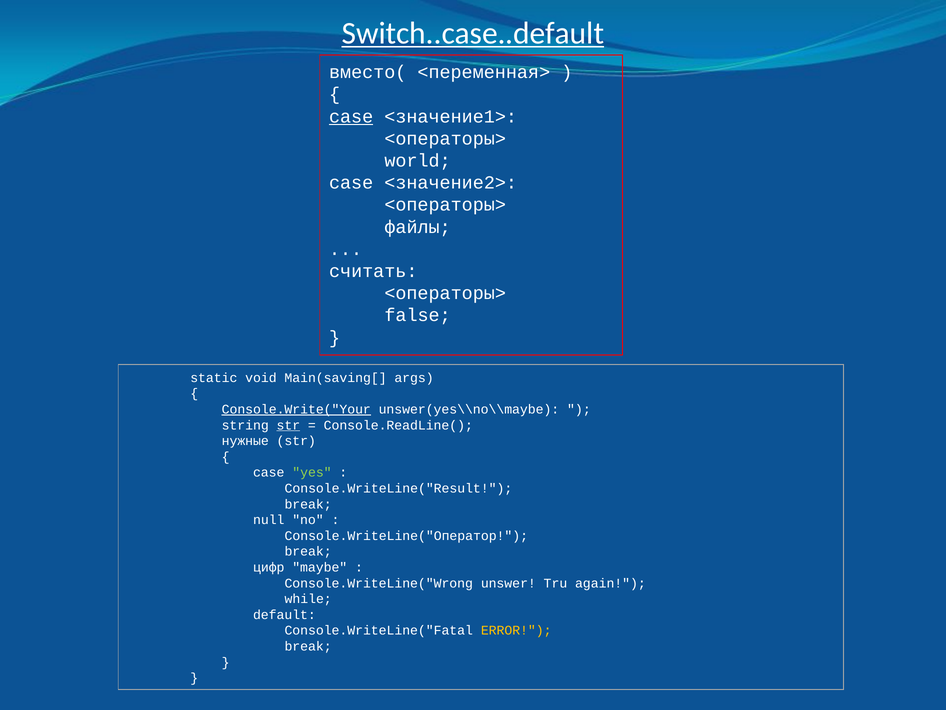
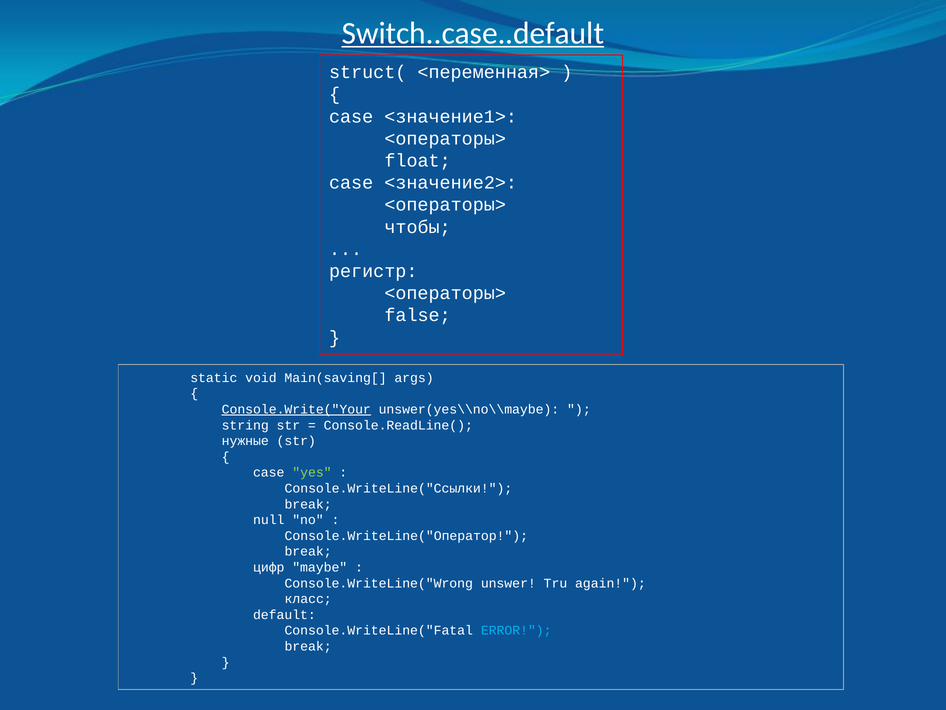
вместо(: вместо( -> struct( (368, 72)
case underline: present -> none (351, 116)
world: world -> float (418, 161)
файлы: файлы -> чтобы (418, 227)
считать: считать -> регистр (373, 271)
str underline: present -> none (288, 425)
Console.WriteLine("Result: Console.WriteLine("Result -> Console.WriteLine("Ссылки (398, 488)
while: while -> класс (308, 599)
ERROR colour: yellow -> light blue (516, 630)
